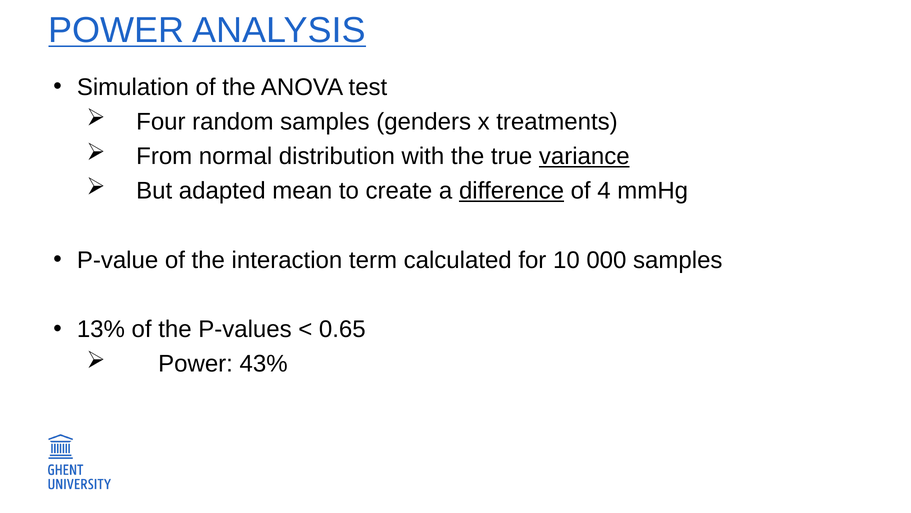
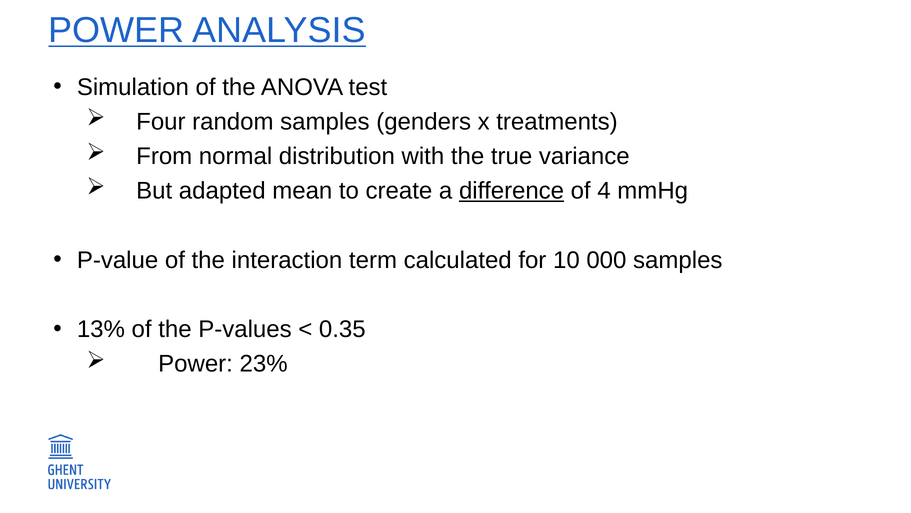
variance underline: present -> none (584, 156)
0.65: 0.65 -> 0.35 (342, 329)
43%: 43% -> 23% (264, 364)
